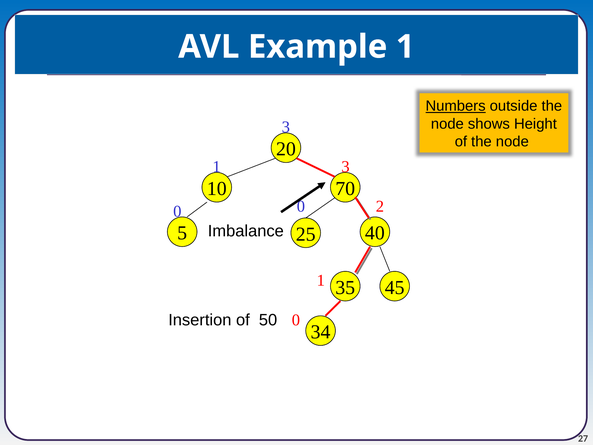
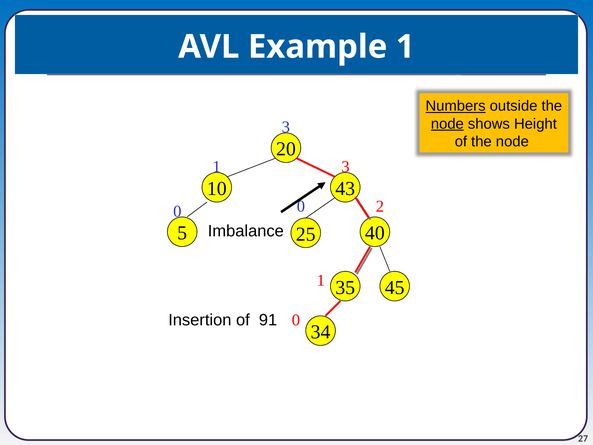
node underline: none -> present (447, 124)
70: 70 -> 43 (345, 189)
50: 50 -> 91 (268, 320)
